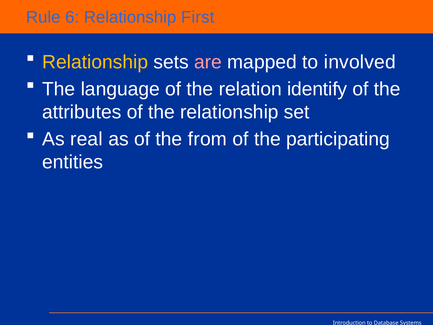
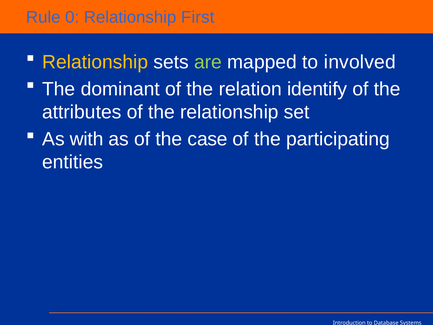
6: 6 -> 0 (72, 17)
are colour: pink -> light green (208, 62)
language: language -> dominant (120, 89)
real: real -> with (87, 139)
from: from -> case (208, 139)
